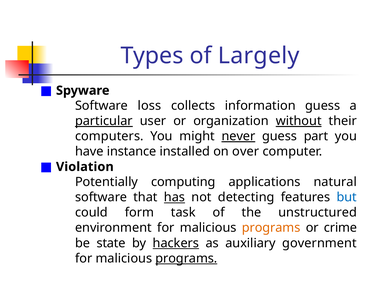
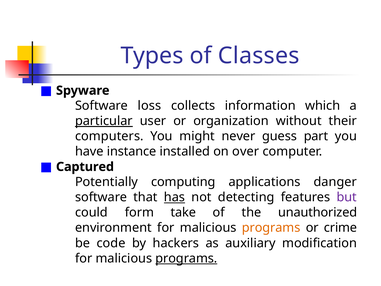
Largely: Largely -> Classes (259, 56)
information guess: guess -> which (323, 106)
without underline: present -> none (299, 121)
never underline: present -> none (238, 136)
Violation: Violation -> Captured (85, 167)
natural: natural -> danger (335, 182)
but colour: blue -> purple (347, 197)
task: task -> take (183, 212)
unstructured: unstructured -> unauthorized (318, 212)
state: state -> code (111, 243)
hackers underline: present -> none (176, 243)
government: government -> modification (320, 243)
